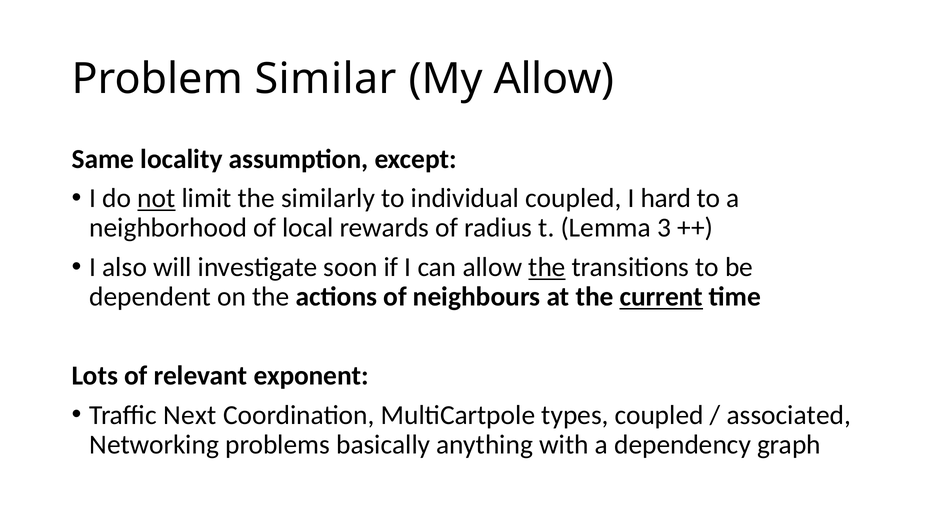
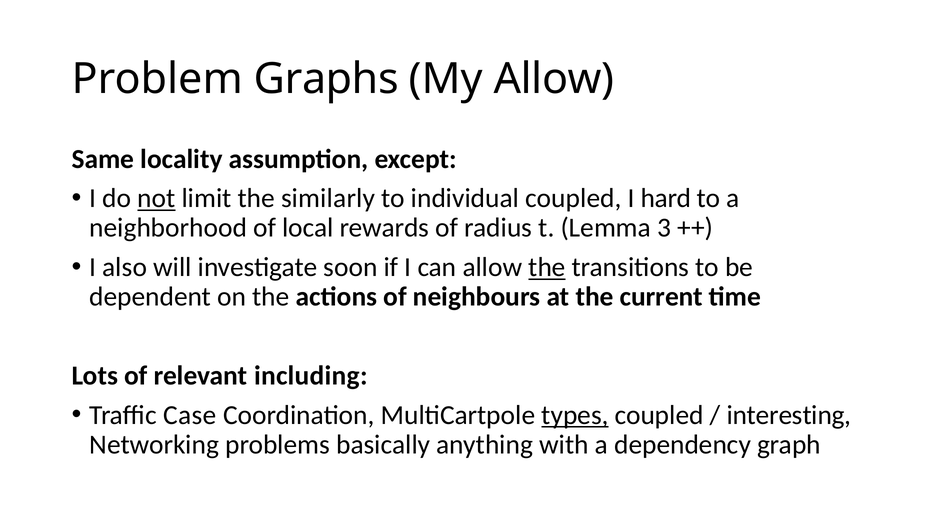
Similar: Similar -> Graphs (326, 79)
current underline: present -> none (661, 297)
exponent: exponent -> including (311, 376)
Next: Next -> Case (190, 415)
types underline: none -> present (575, 415)
associated: associated -> interesting (789, 415)
